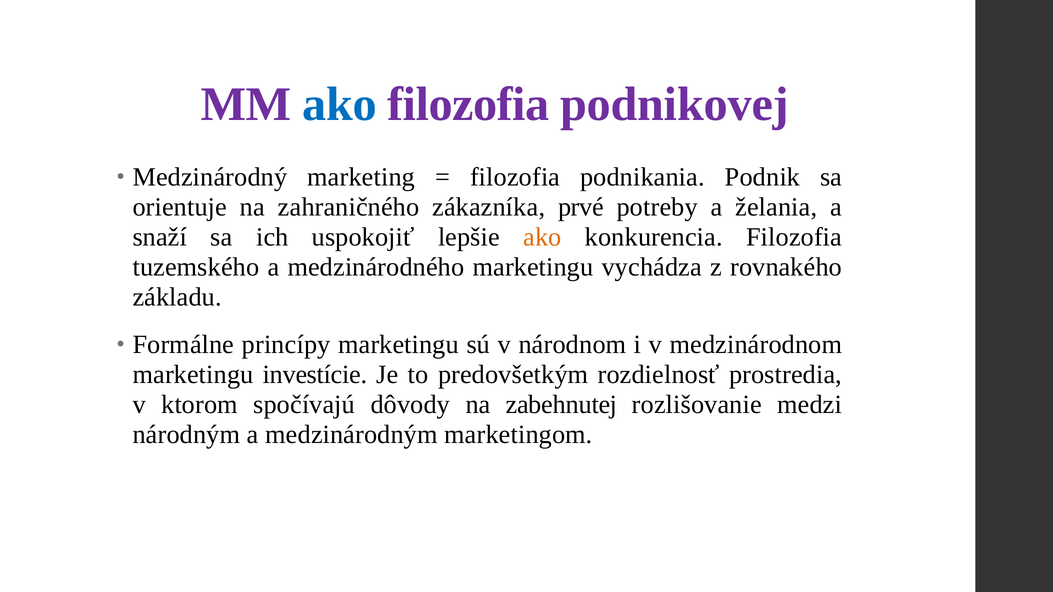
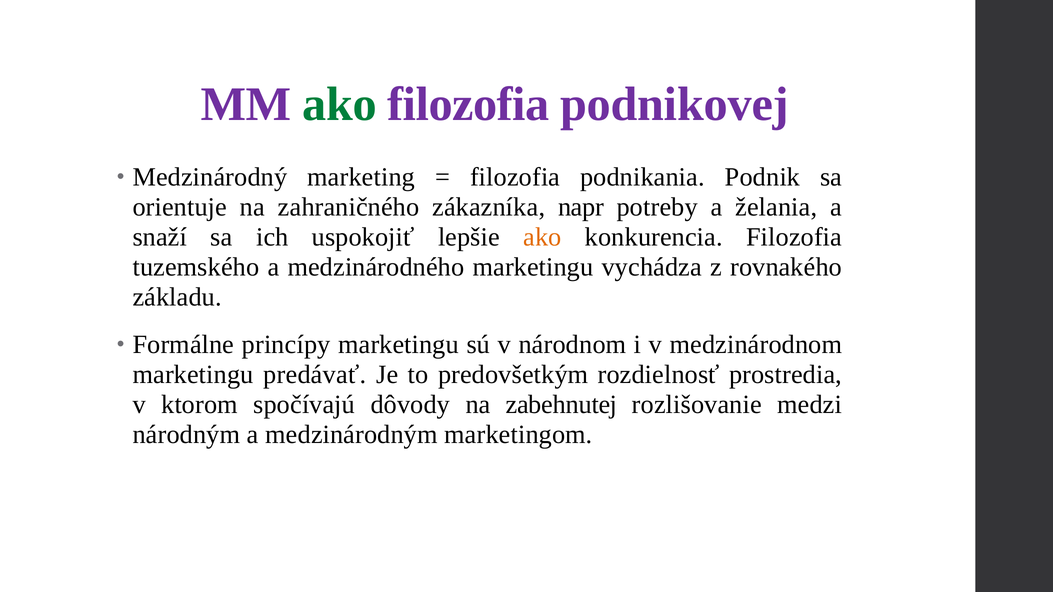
ako colour: blue -> green (340, 105)
prvé: prvé -> napr (581, 207)
investície: investície -> predávať (315, 375)
